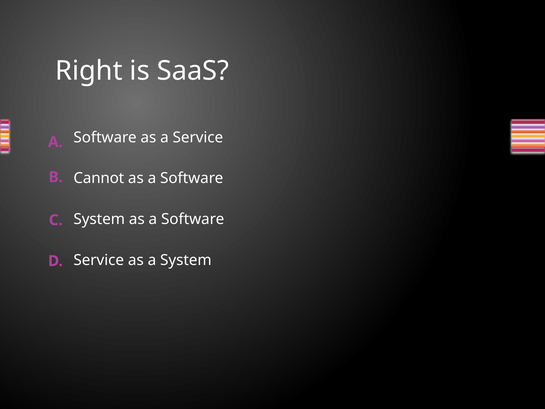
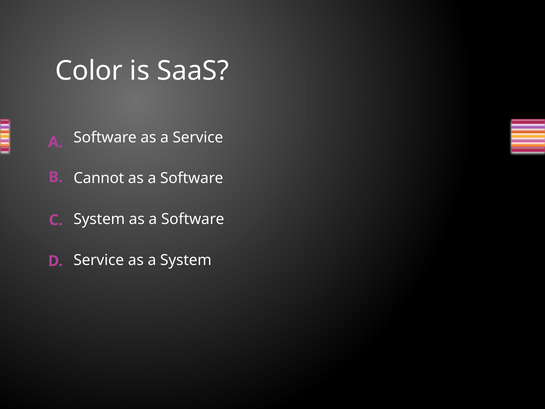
Right: Right -> Color (89, 71)
